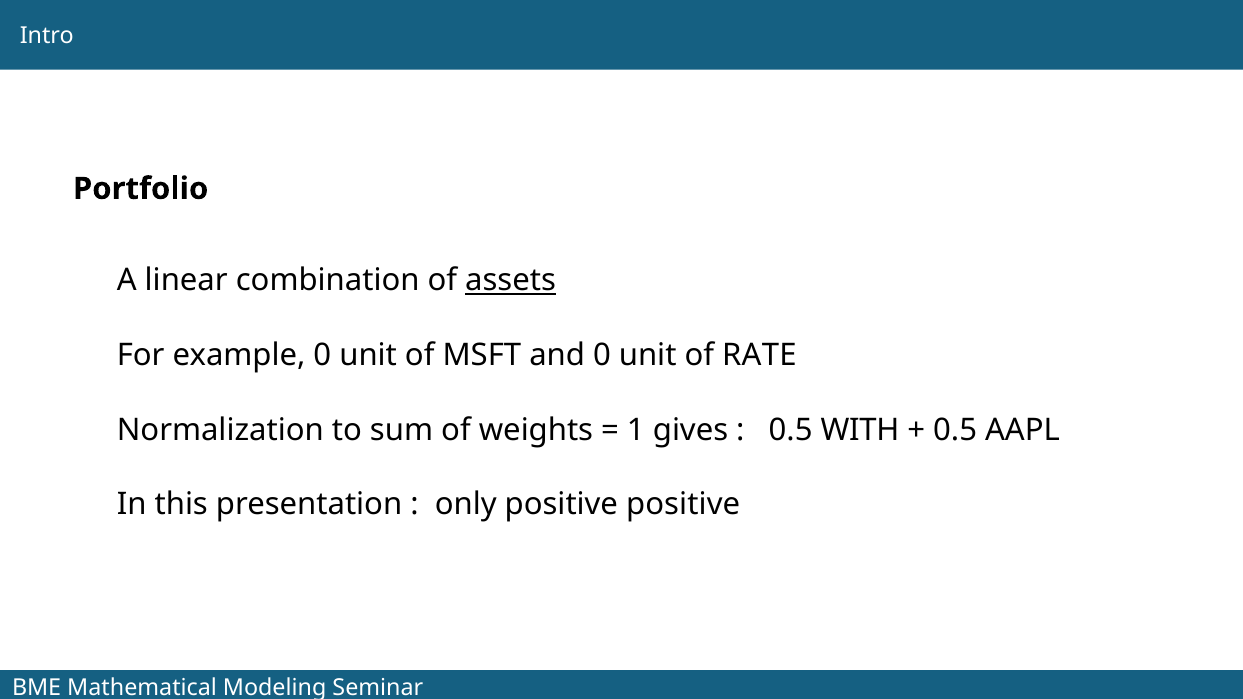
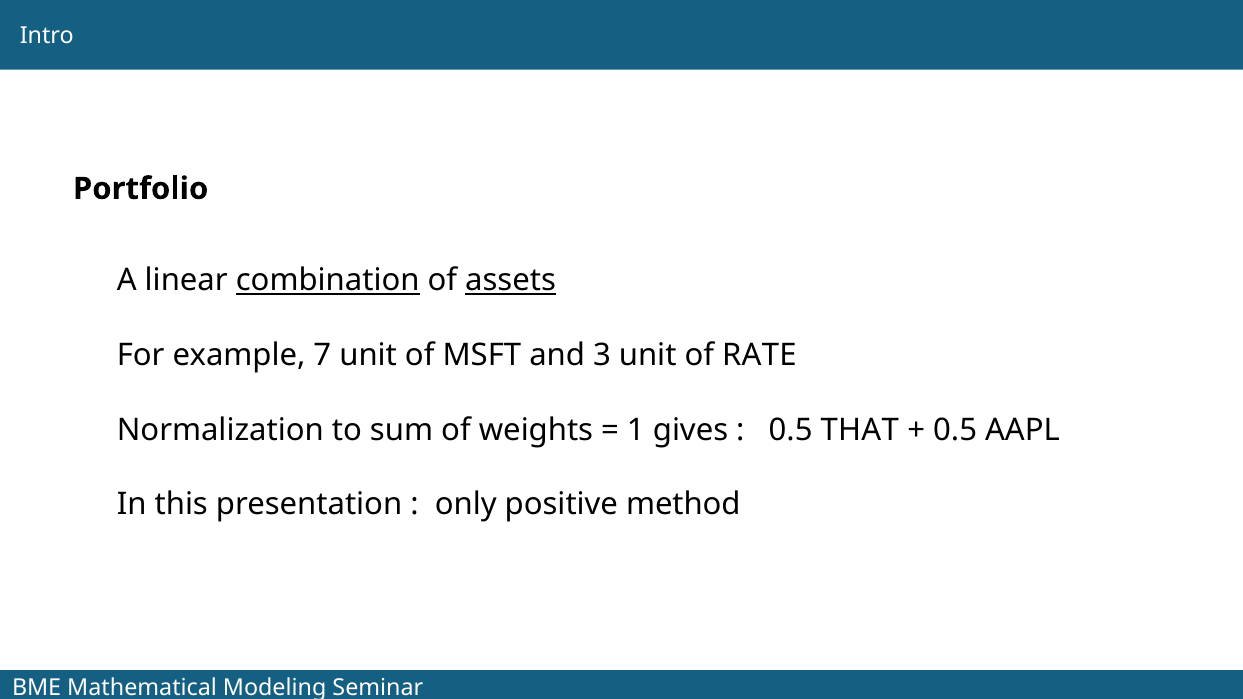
combination underline: none -> present (328, 281)
example 0: 0 -> 7 (322, 355)
and 0: 0 -> 3 (602, 355)
WITH: WITH -> THAT (860, 430)
positive positive: positive -> method (683, 505)
